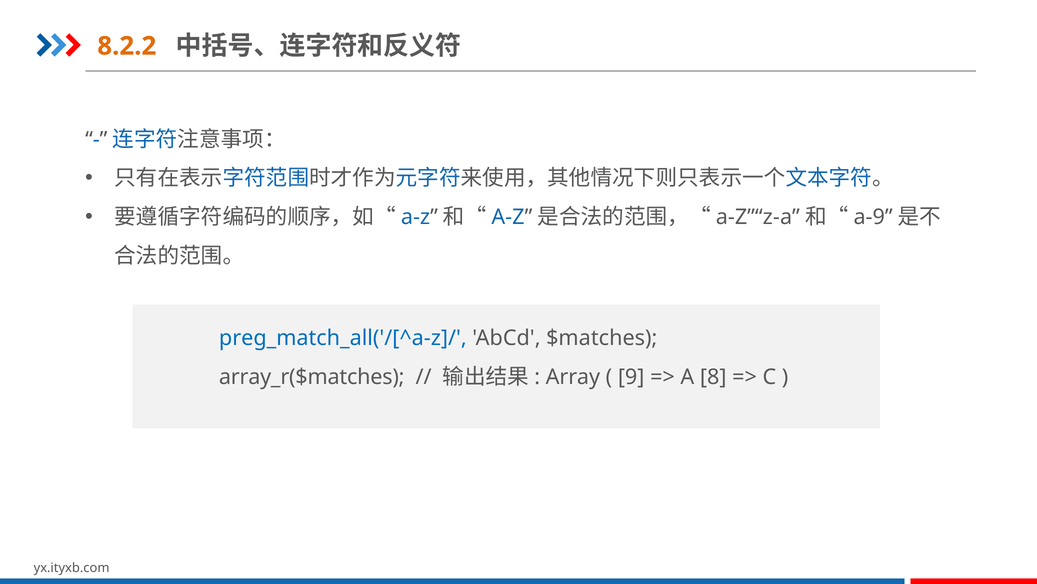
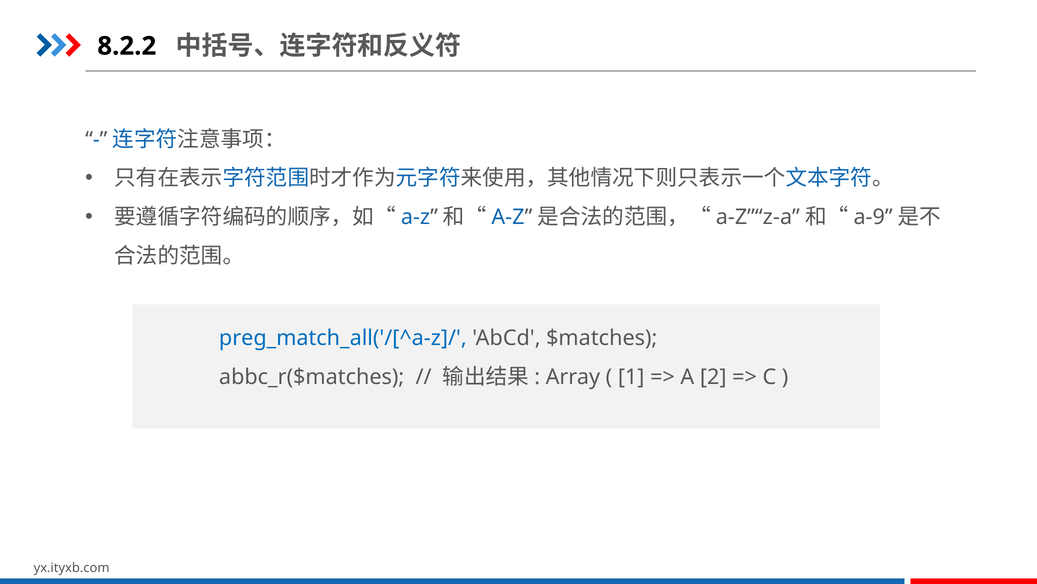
8.2.2 colour: orange -> black (127, 46)
array_r($matches: array_r($matches -> abbc_r($matches (312, 377)
9: 9 -> 1 (631, 377)
8: 8 -> 2 (713, 377)
